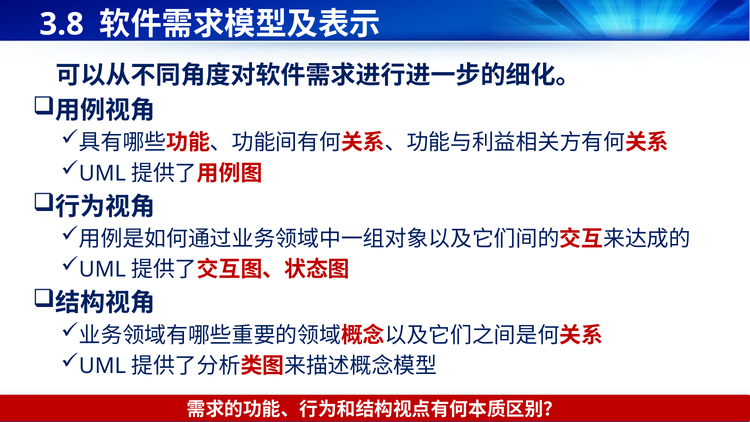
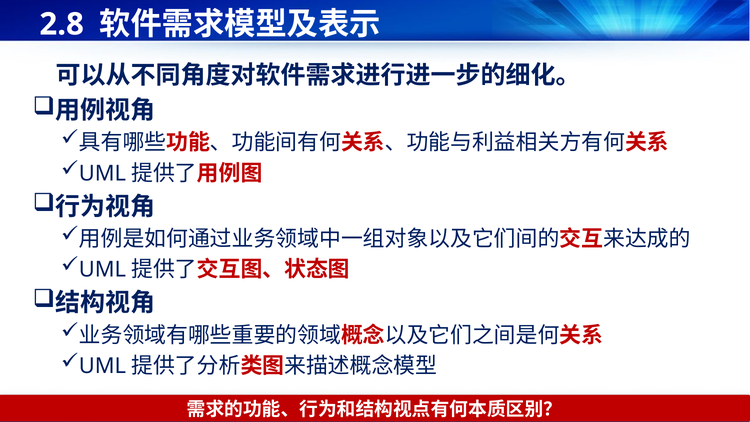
3.8: 3.8 -> 2.8 (62, 24)
